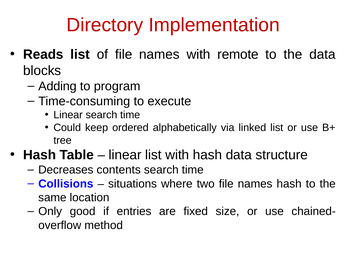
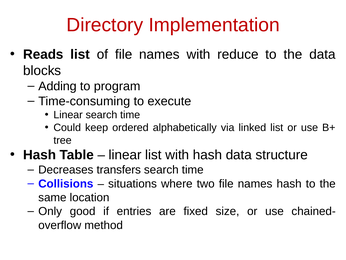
remote: remote -> reduce (238, 54)
contents: contents -> transfers (119, 170)
